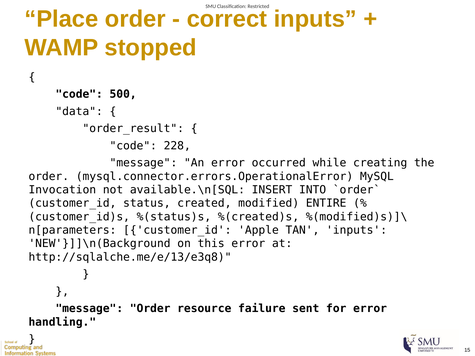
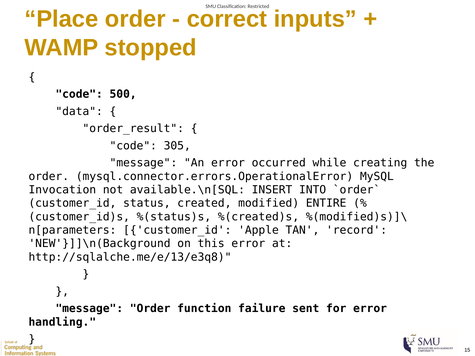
228: 228 -> 305 (177, 146)
TAN inputs: inputs -> record (357, 230)
resource: resource -> function (204, 309)
